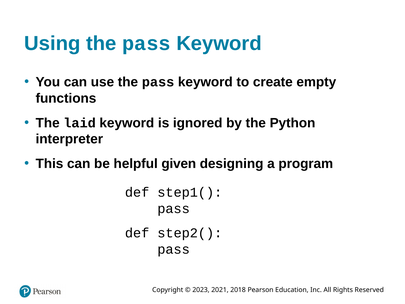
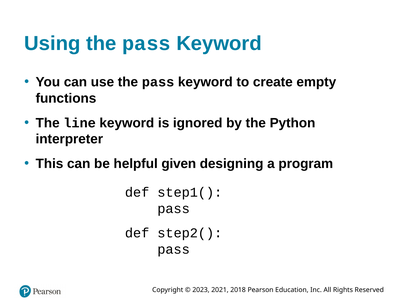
laid: laid -> line (80, 123)
